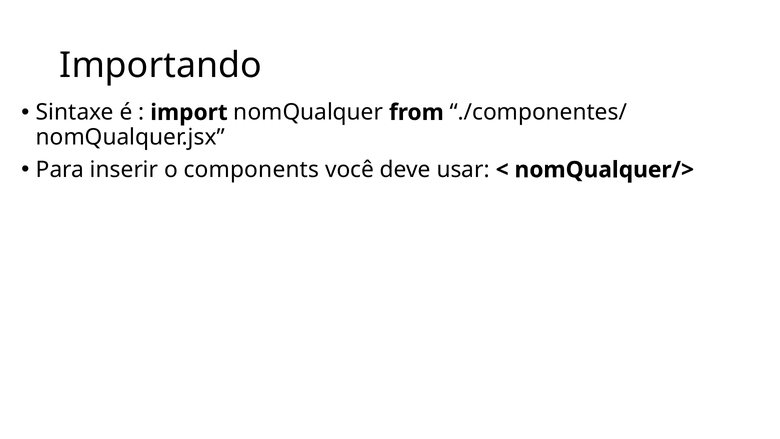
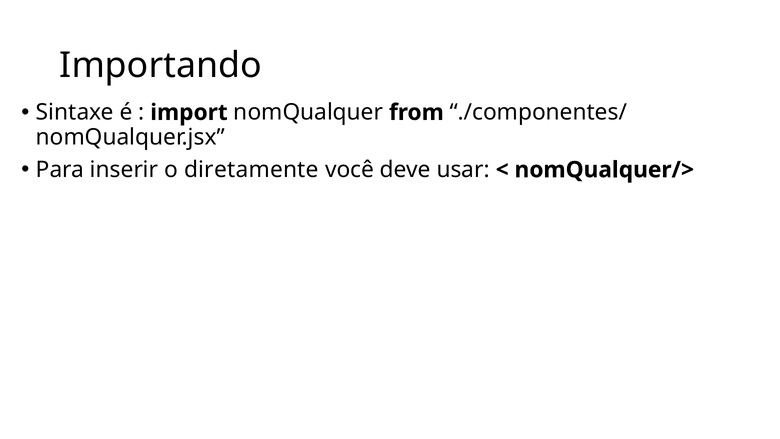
components: components -> diretamente (251, 170)
